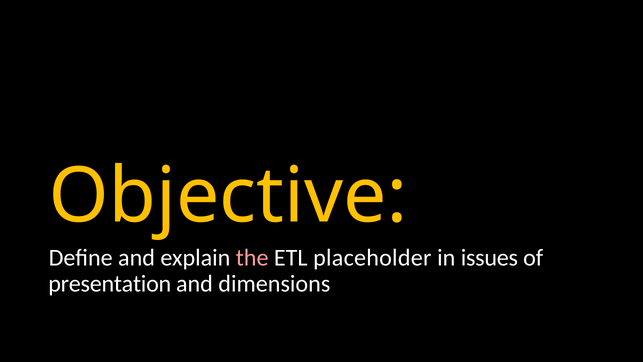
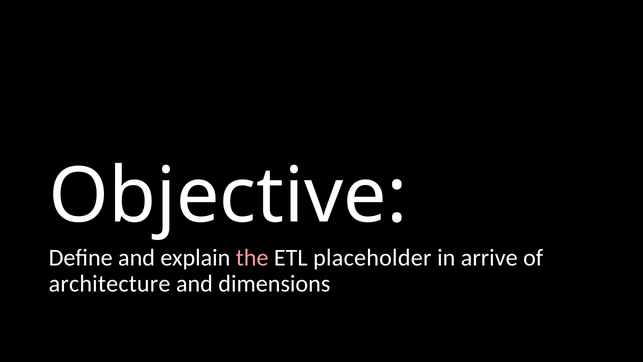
Objective colour: yellow -> white (228, 196)
issues: issues -> arrive (489, 257)
presentation: presentation -> architecture (110, 283)
